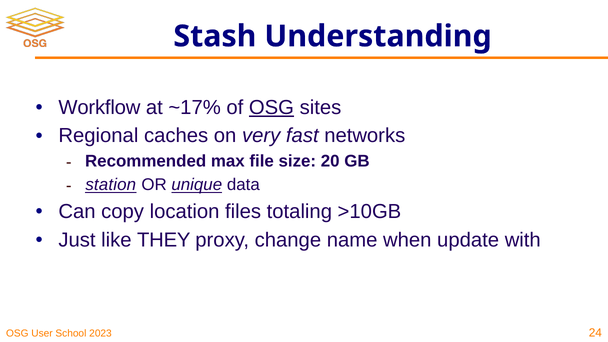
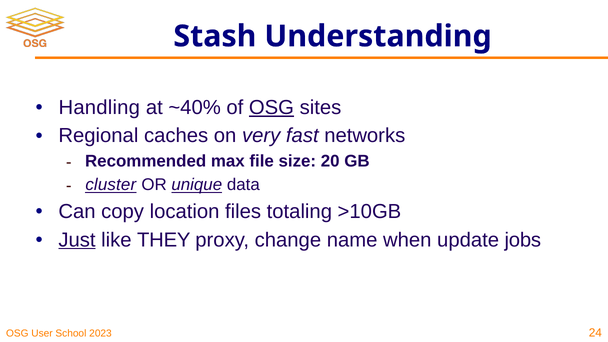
Workflow: Workflow -> Handling (99, 107)
~17%: ~17% -> ~40% (195, 107)
station: station -> cluster (111, 185)
Just underline: none -> present (77, 240)
with: with -> jobs (523, 240)
